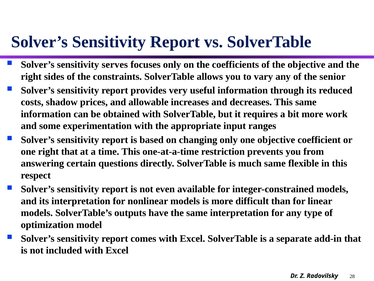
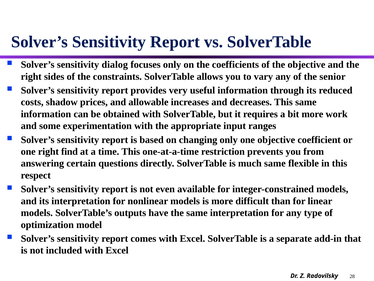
serves: serves -> dialog (115, 65)
right that: that -> find (69, 151)
